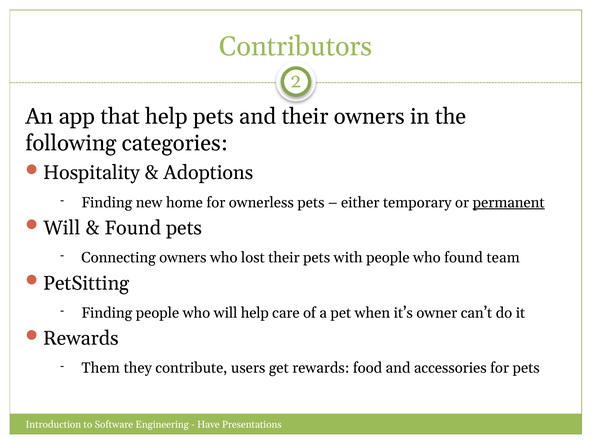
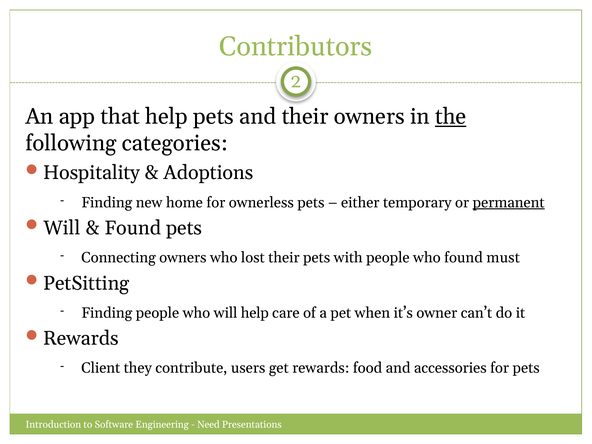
the underline: none -> present (451, 117)
team: team -> must (503, 258)
Them: Them -> Client (101, 368)
Have: Have -> Need (208, 425)
